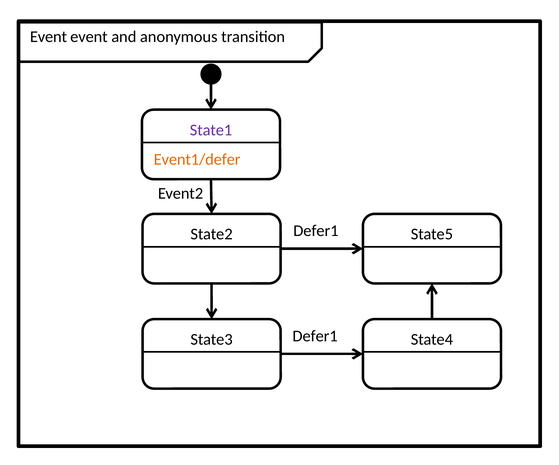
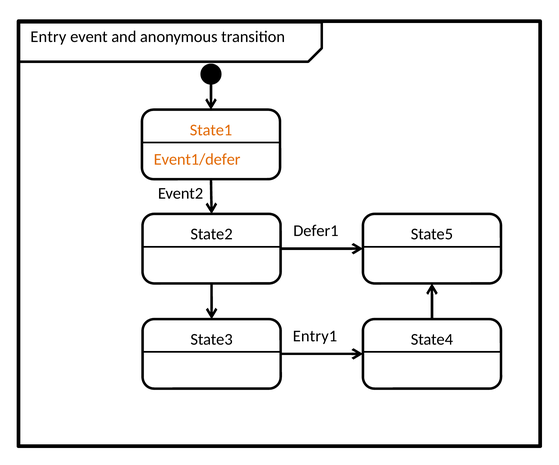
Event: Event -> Entry (48, 37)
State1 colour: purple -> orange (211, 130)
Defer1: Defer1 -> Entry1 (315, 337)
